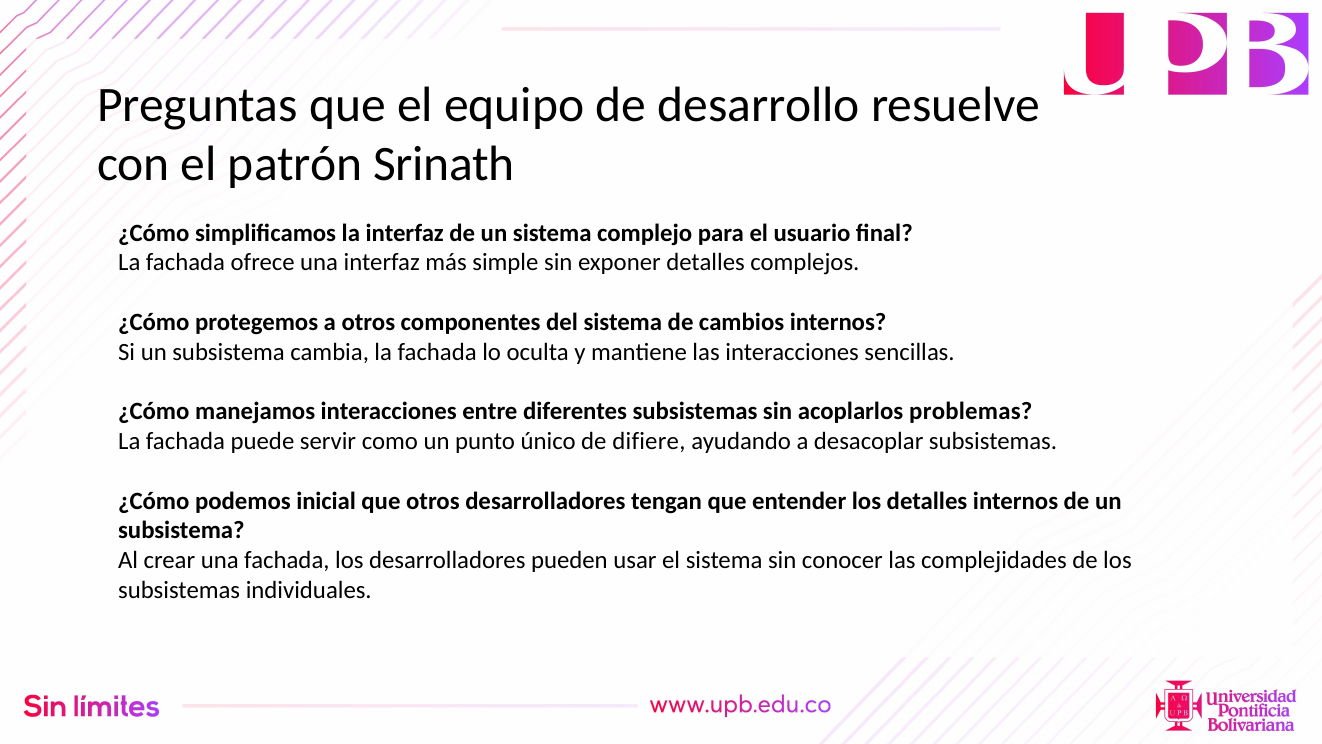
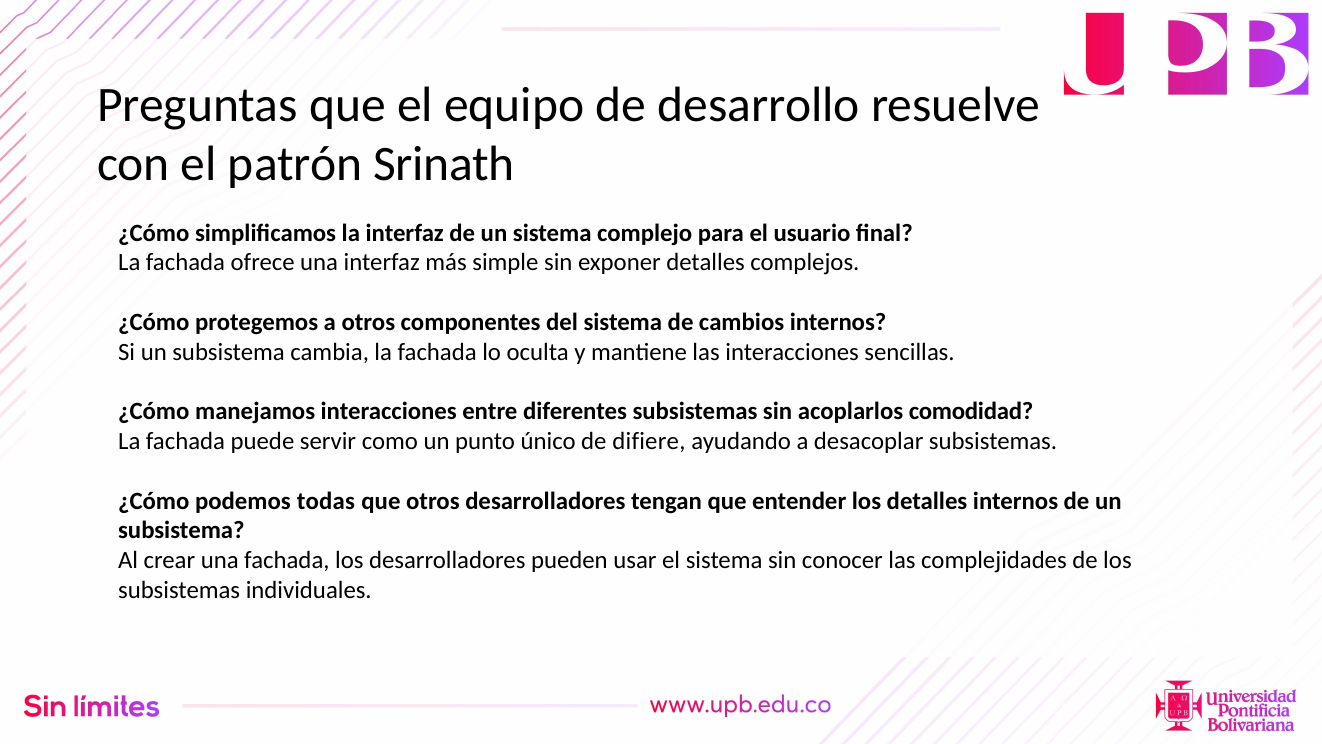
problemas: problemas -> comodidad (971, 411)
inicial: inicial -> todas (326, 501)
